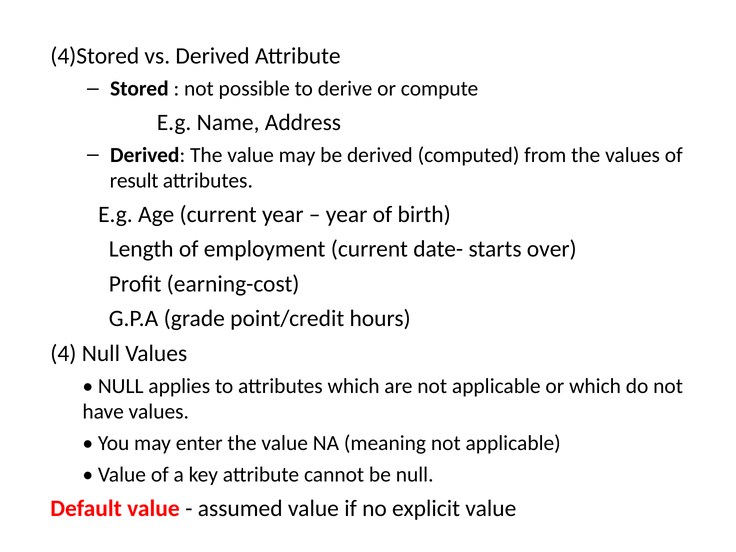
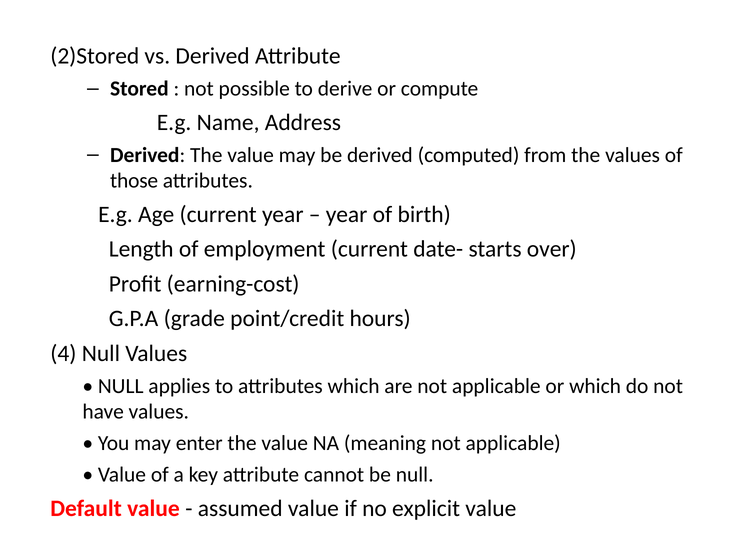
4)Stored: 4)Stored -> 2)Stored (95, 56)
result: result -> those (134, 181)
